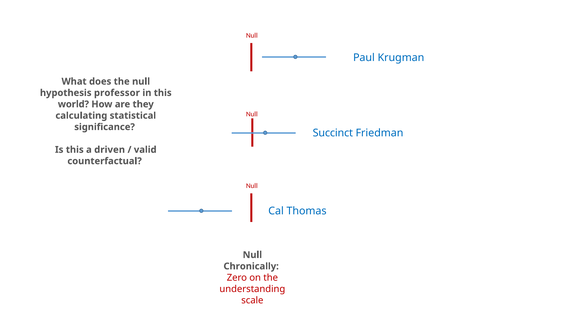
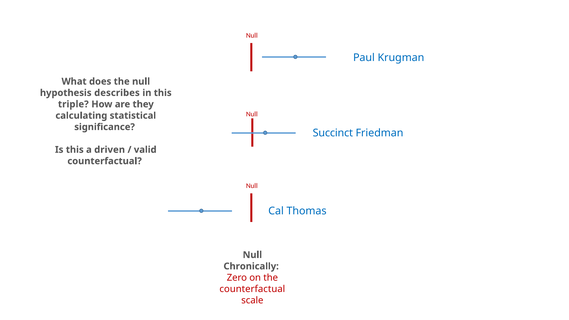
professor: professor -> describes (117, 93)
world: world -> triple (73, 104)
understanding: understanding -> counterfactual (252, 289)
